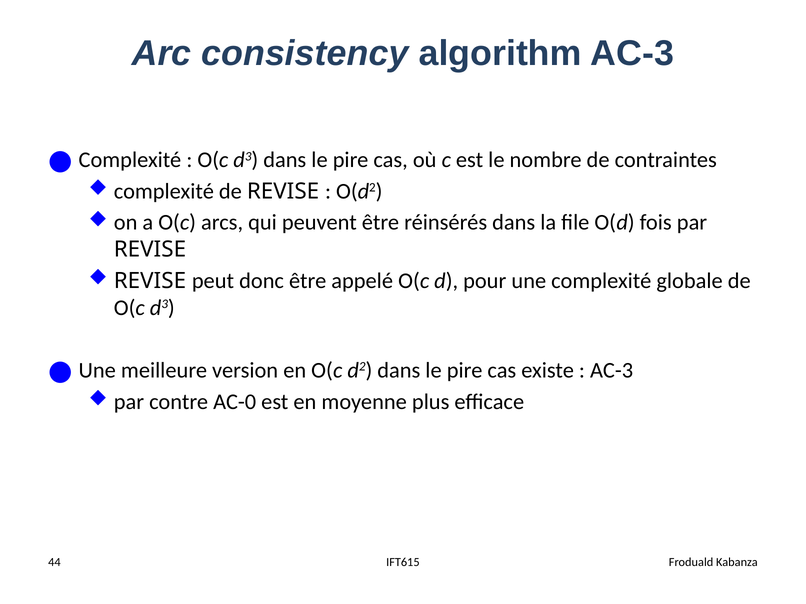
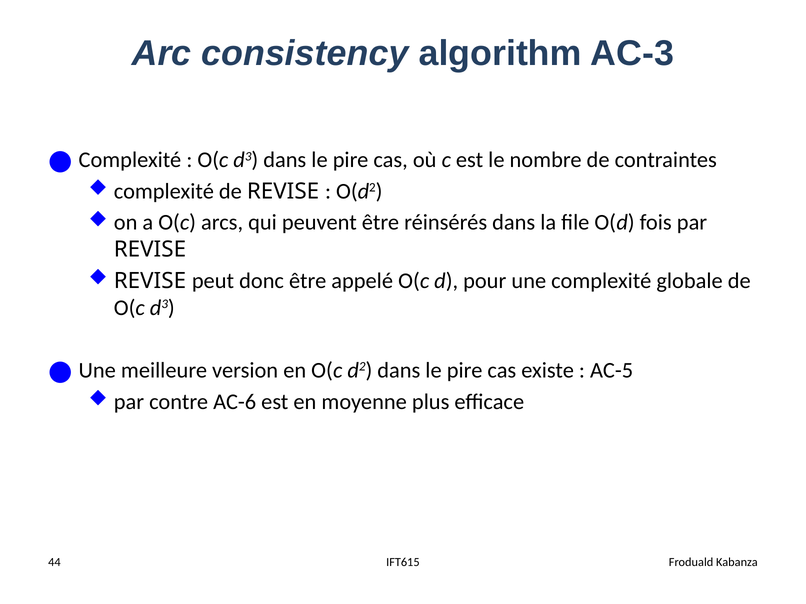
AC-3: AC-3 -> AC-5 (612, 371)
AC-0: AC-0 -> AC-6 (235, 402)
